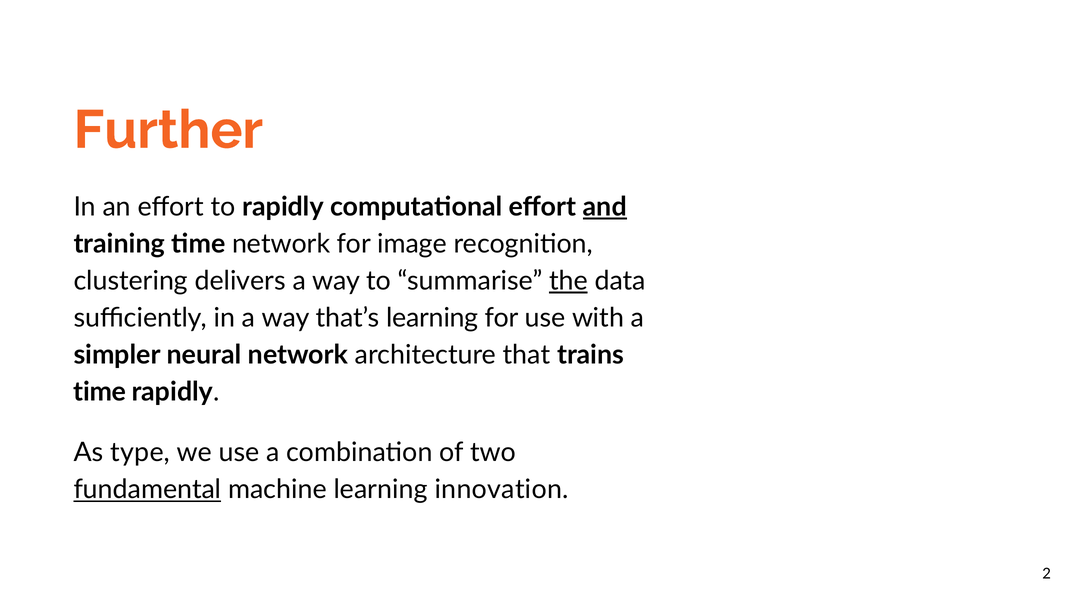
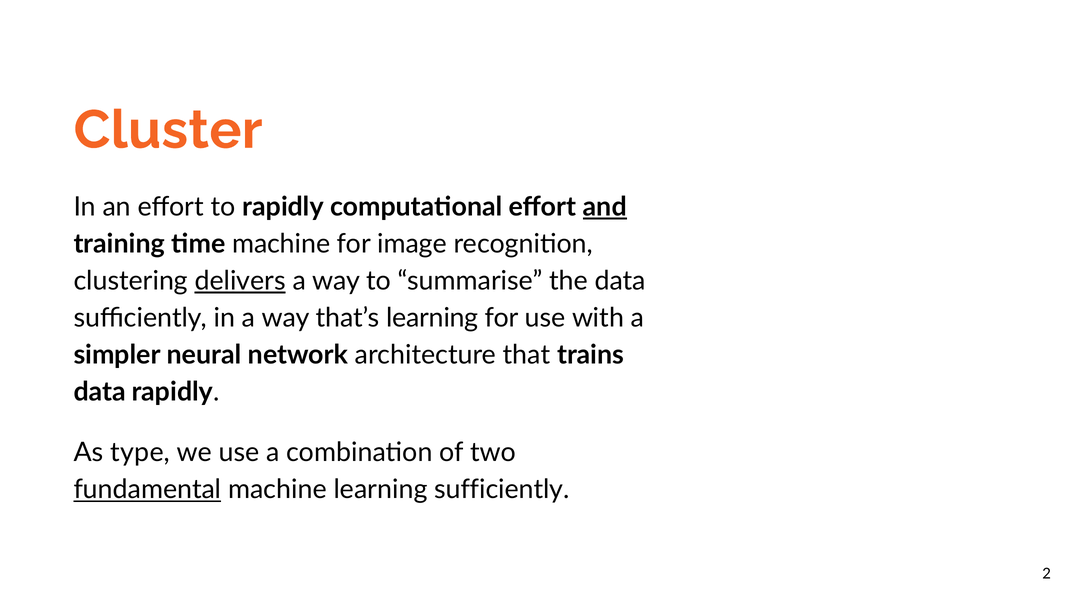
Further: Further -> Cluster (168, 130)
time network: network -> machine (281, 244)
delivers underline: none -> present (240, 281)
the underline: present -> none (568, 281)
time: time -> data (100, 392)
learning innovation: innovation -> sufficiently (502, 490)
